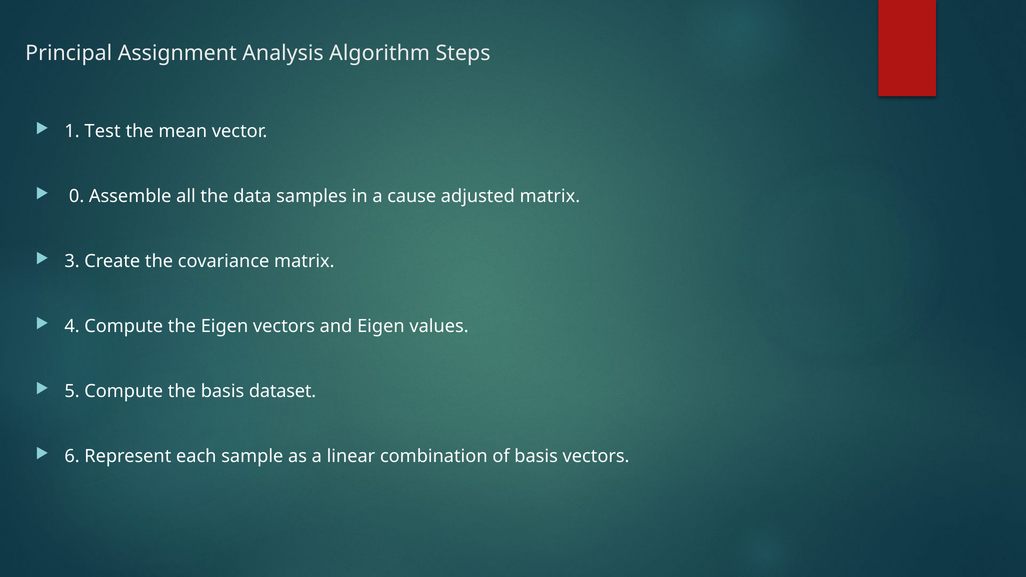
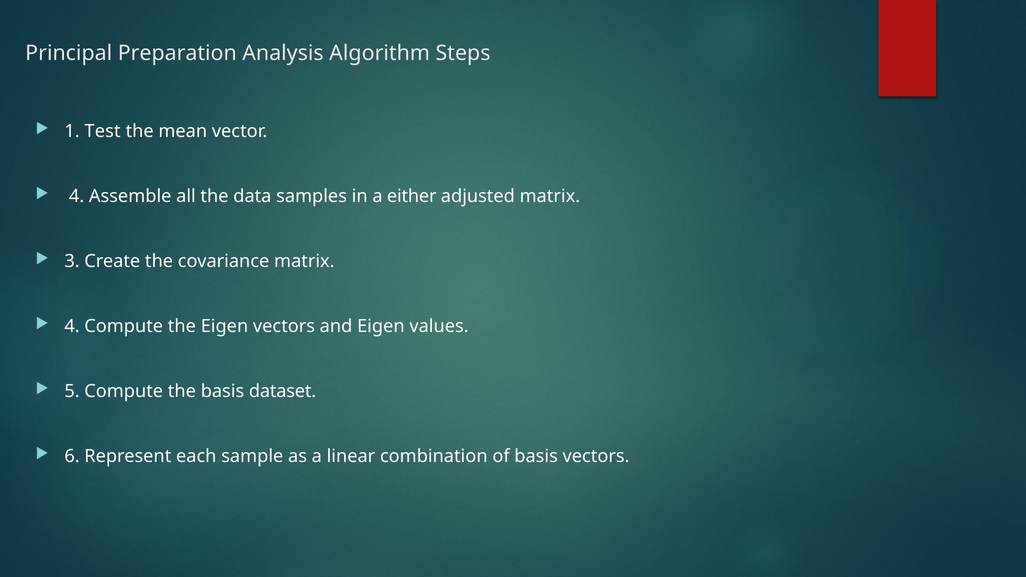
Assignment: Assignment -> Preparation (177, 53)
0: 0 -> 4 (77, 196)
cause: cause -> either (412, 196)
